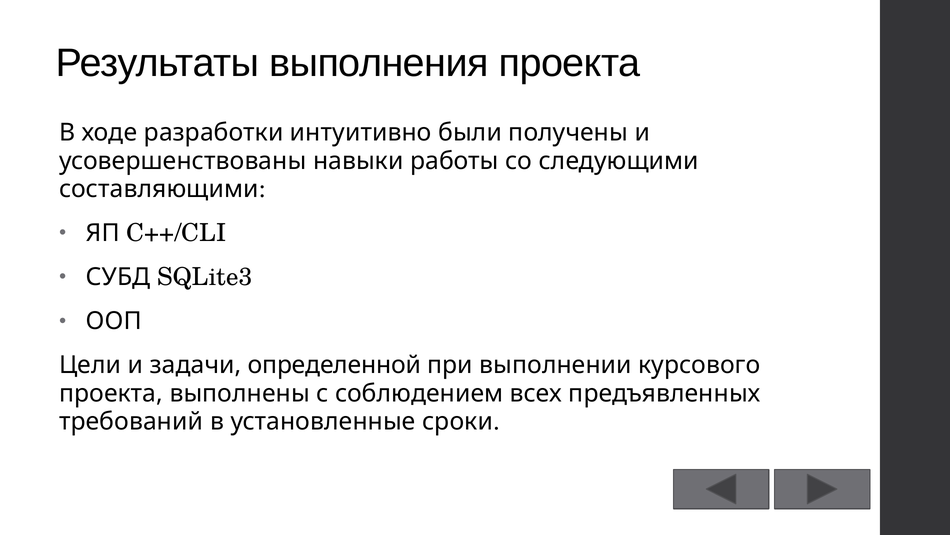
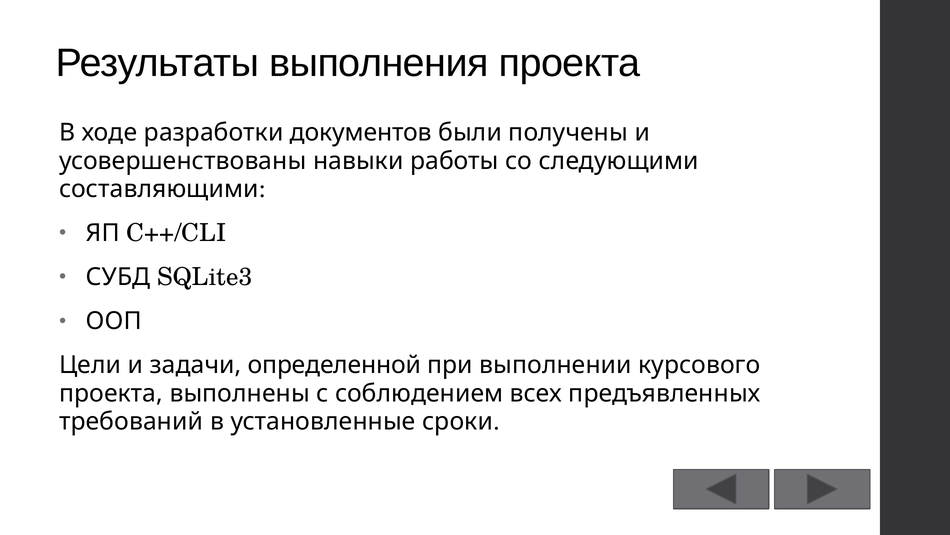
интуитивно: интуитивно -> документов (361, 133)
